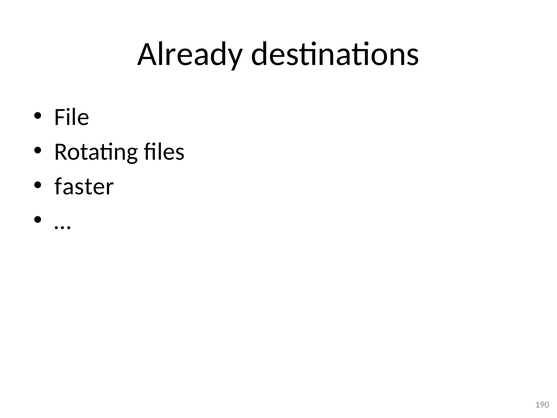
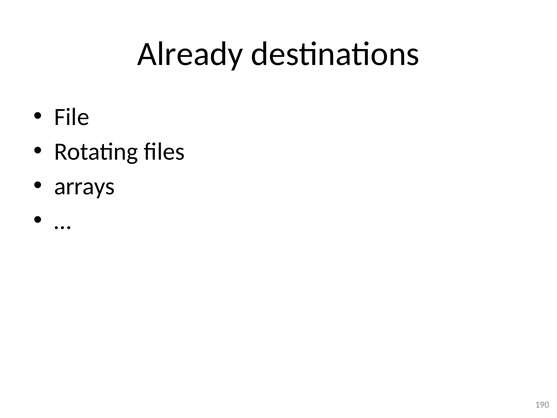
faster: faster -> arrays (85, 186)
